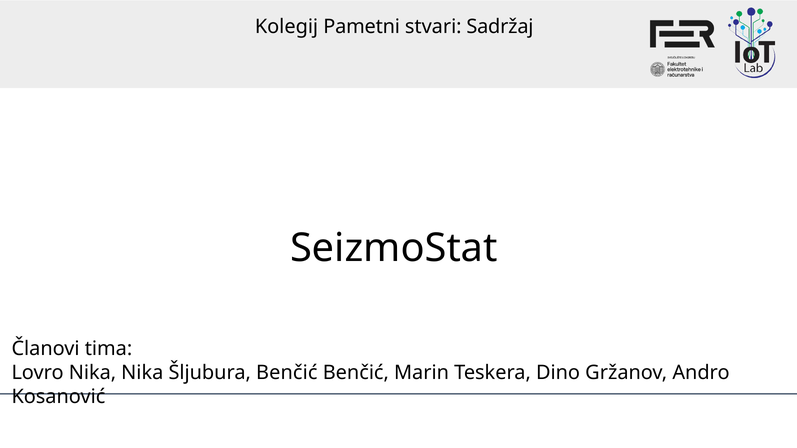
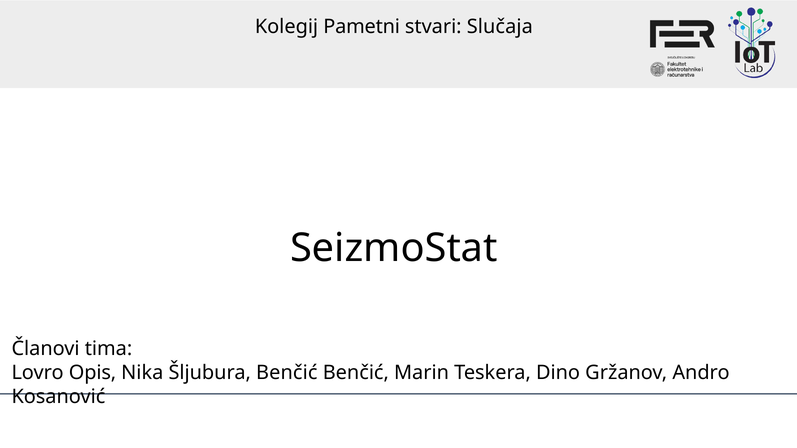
Sadržaj: Sadržaj -> Slučaja (500, 27)
Lovro Nika: Nika -> Opis (93, 373)
